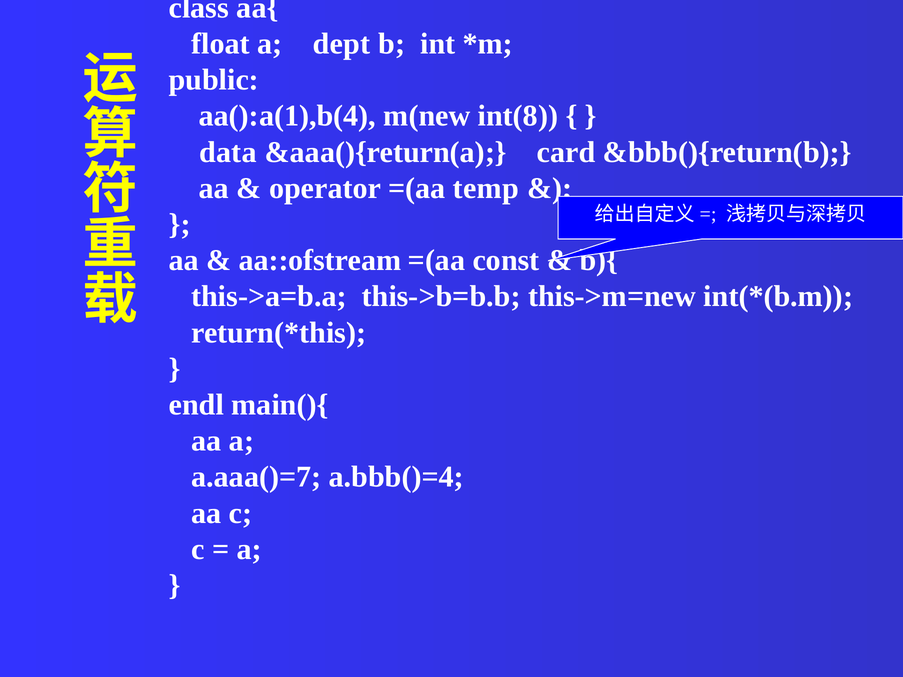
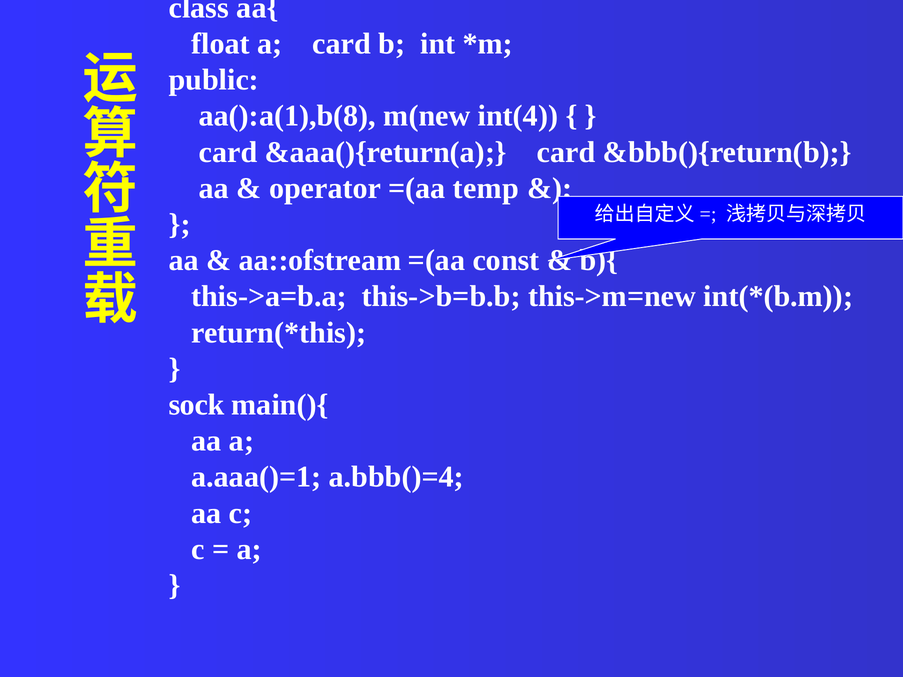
a dept: dept -> card (342, 44)
aa():a(1),b(4: aa():a(1),b(4 -> aa():a(1),b(8 (287, 116)
int(8: int(8 -> int(4 (518, 116)
data: data -> card (228, 152)
endl: endl -> sock (196, 405)
a.aaa()=7: a.aaa()=7 -> a.aaa()=1 (256, 477)
